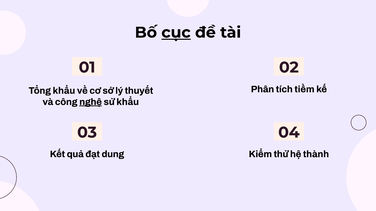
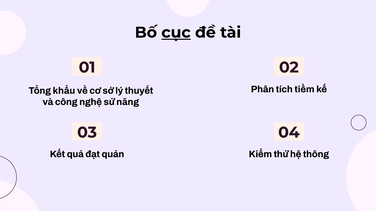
nghệ underline: present -> none (91, 102)
sử khẩu: khẩu -> năng (128, 102)
dung: dung -> quản (113, 154)
thành: thành -> thông (316, 154)
